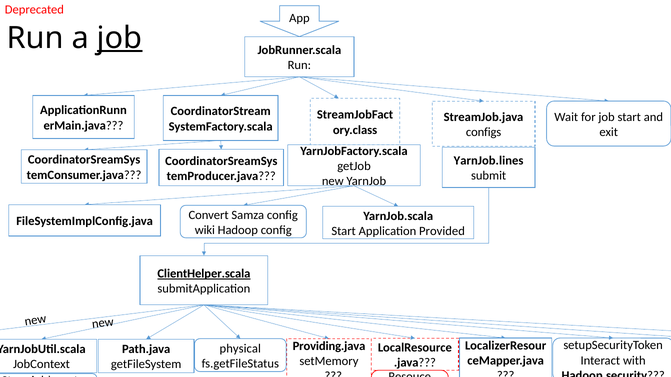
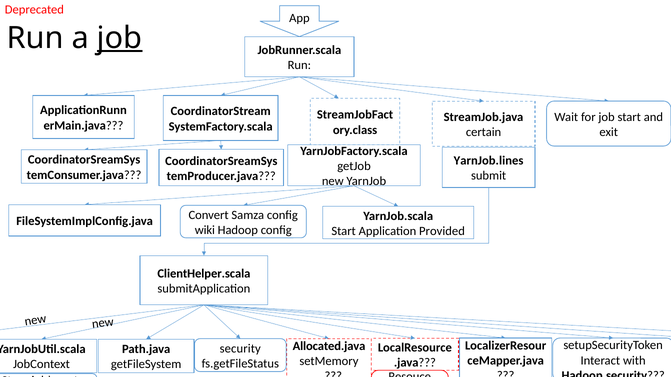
configs: configs -> certain (484, 132)
ClientHelper.scala underline: present -> none (204, 274)
Providing.java: Providing.java -> Allocated.java (329, 346)
physical: physical -> security (240, 349)
